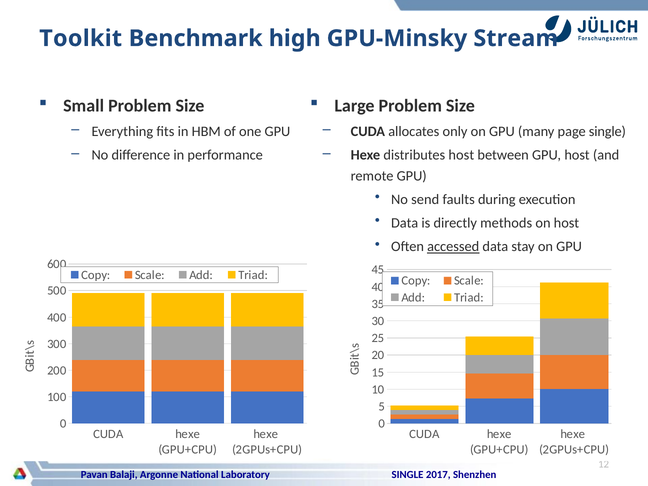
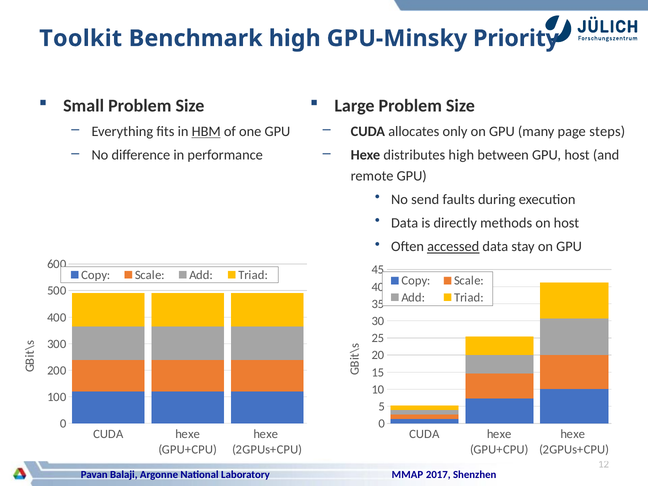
Stream: Stream -> Priority (516, 38)
HBM underline: none -> present (206, 132)
page single: single -> steps (607, 132)
distributes host: host -> high (461, 155)
SINGLE: SINGLE -> MMAP (407, 475)
